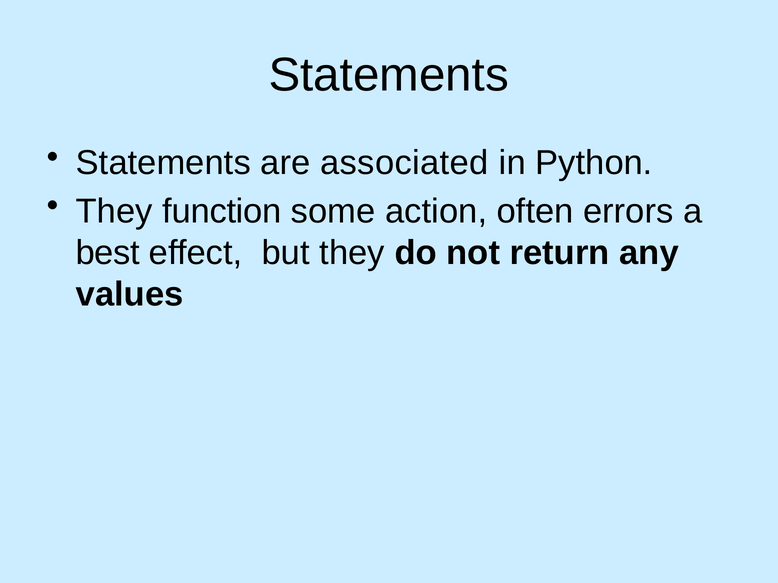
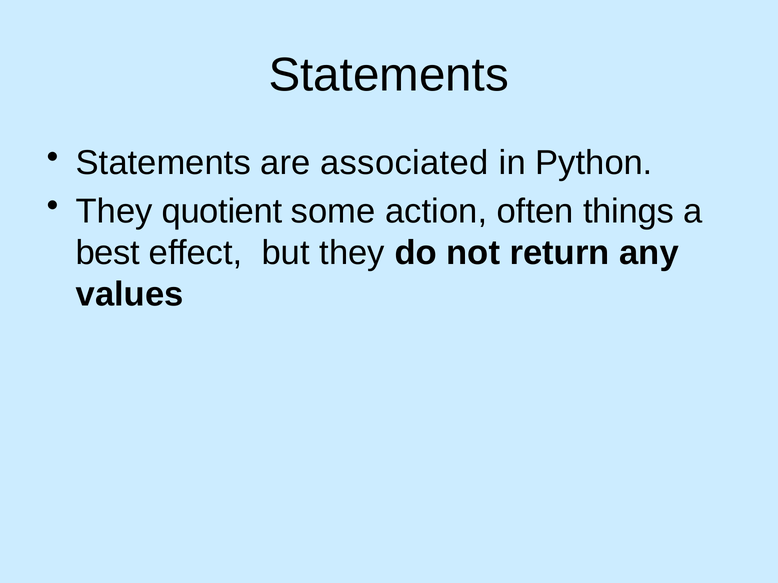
function: function -> quotient (222, 212)
errors: errors -> things (629, 212)
